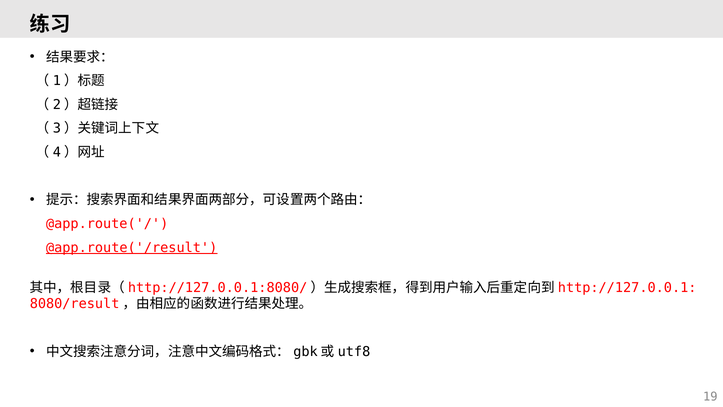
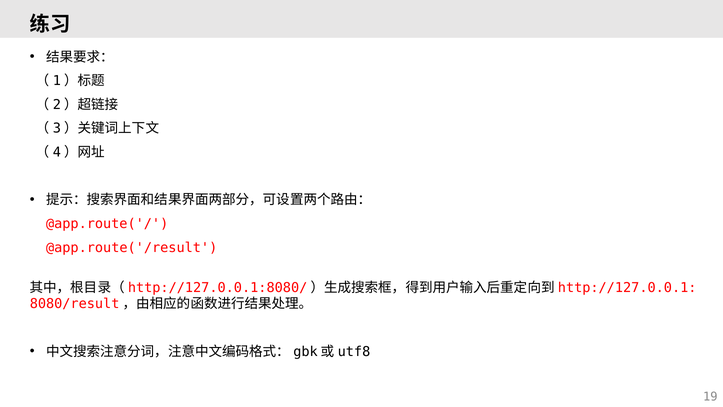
@app.route('/result underline: present -> none (132, 247)
